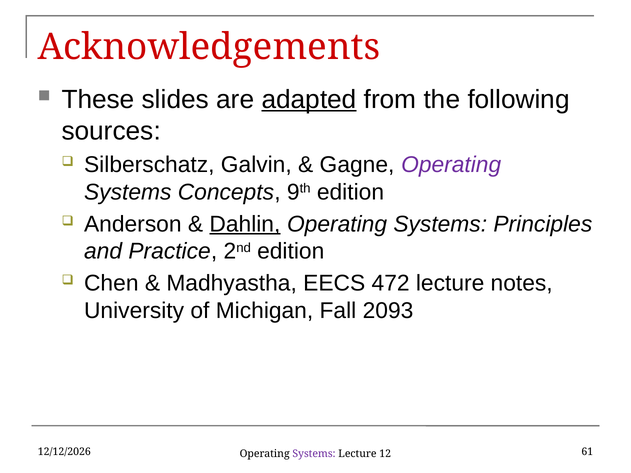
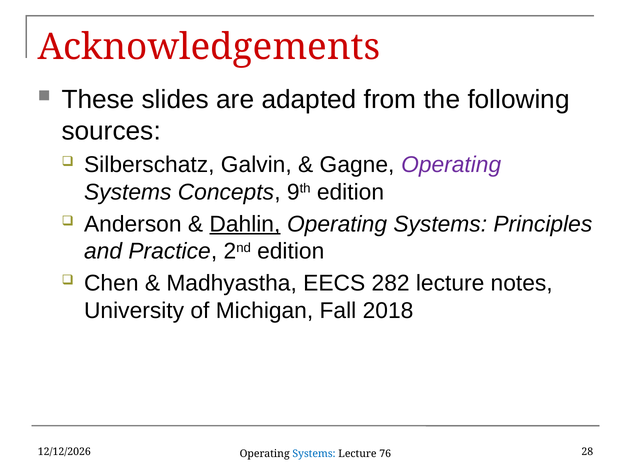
adapted underline: present -> none (309, 100)
472: 472 -> 282 (391, 283)
2093: 2093 -> 2018 (388, 311)
61: 61 -> 28 (587, 452)
Systems colour: purple -> blue (314, 454)
12: 12 -> 76 (385, 454)
